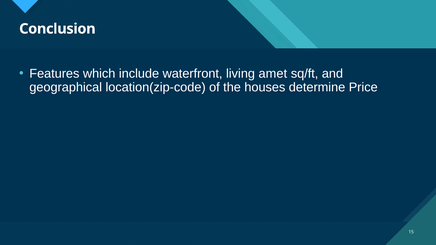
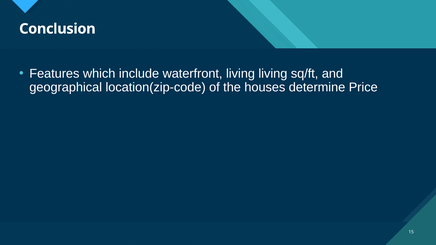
living amet: amet -> living (273, 74)
